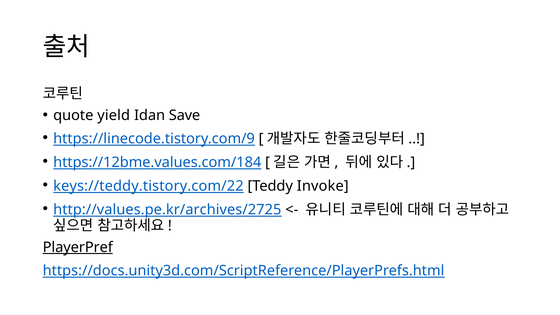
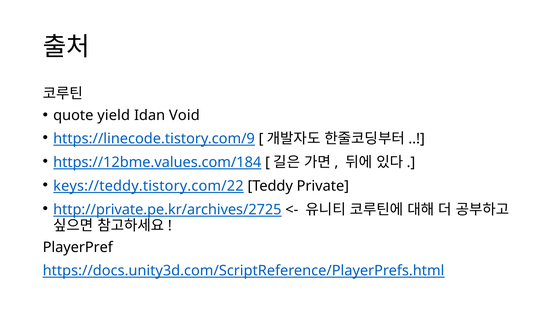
Save: Save -> Void (184, 115)
Invoke: Invoke -> Private (323, 186)
http://values.pe.kr/archives/2725: http://values.pe.kr/archives/2725 -> http://private.pe.kr/archives/2725 (167, 210)
PlayerPref underline: present -> none (78, 247)
